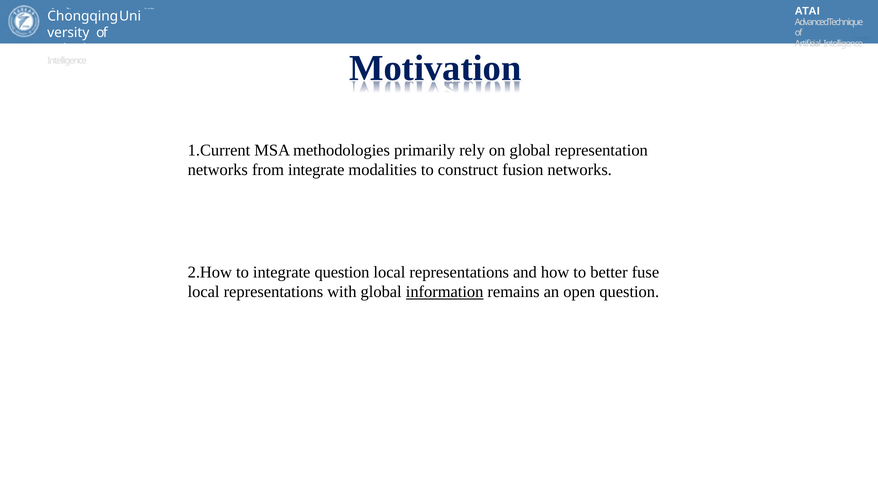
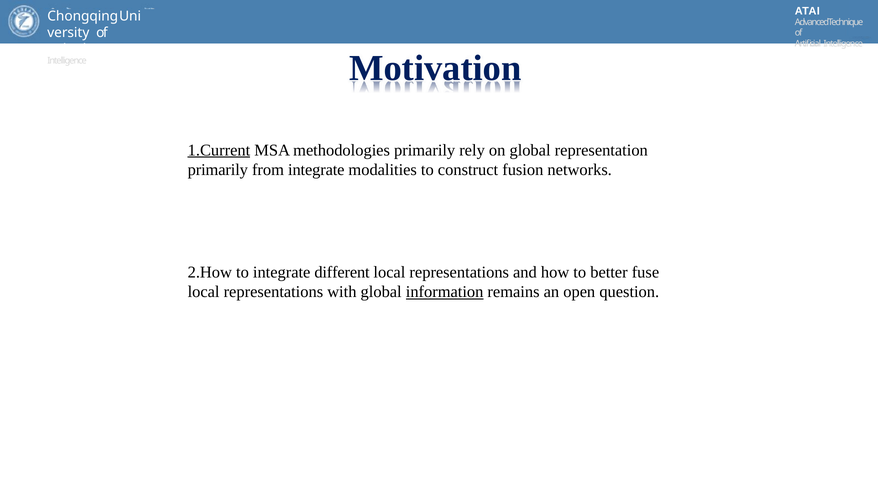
1.Current underline: none -> present (219, 150)
networks: networks -> primarily (218, 170)
integrate question: question -> different (342, 272)
